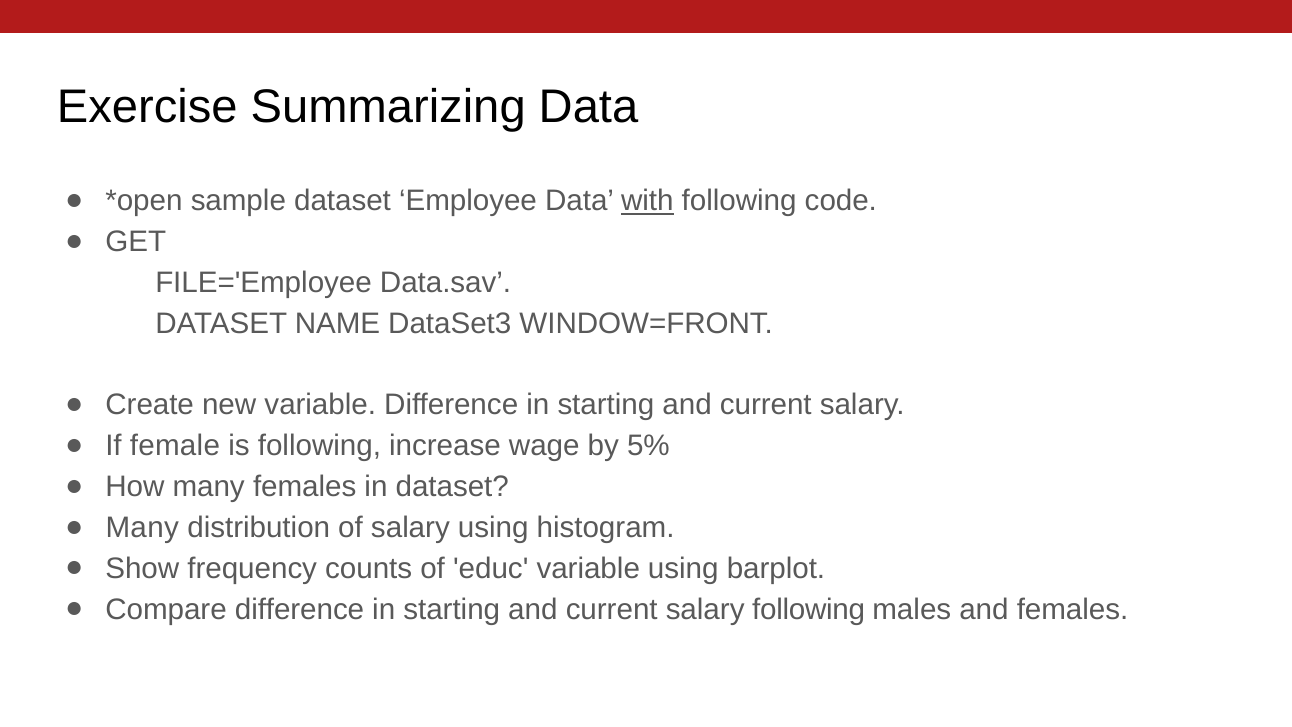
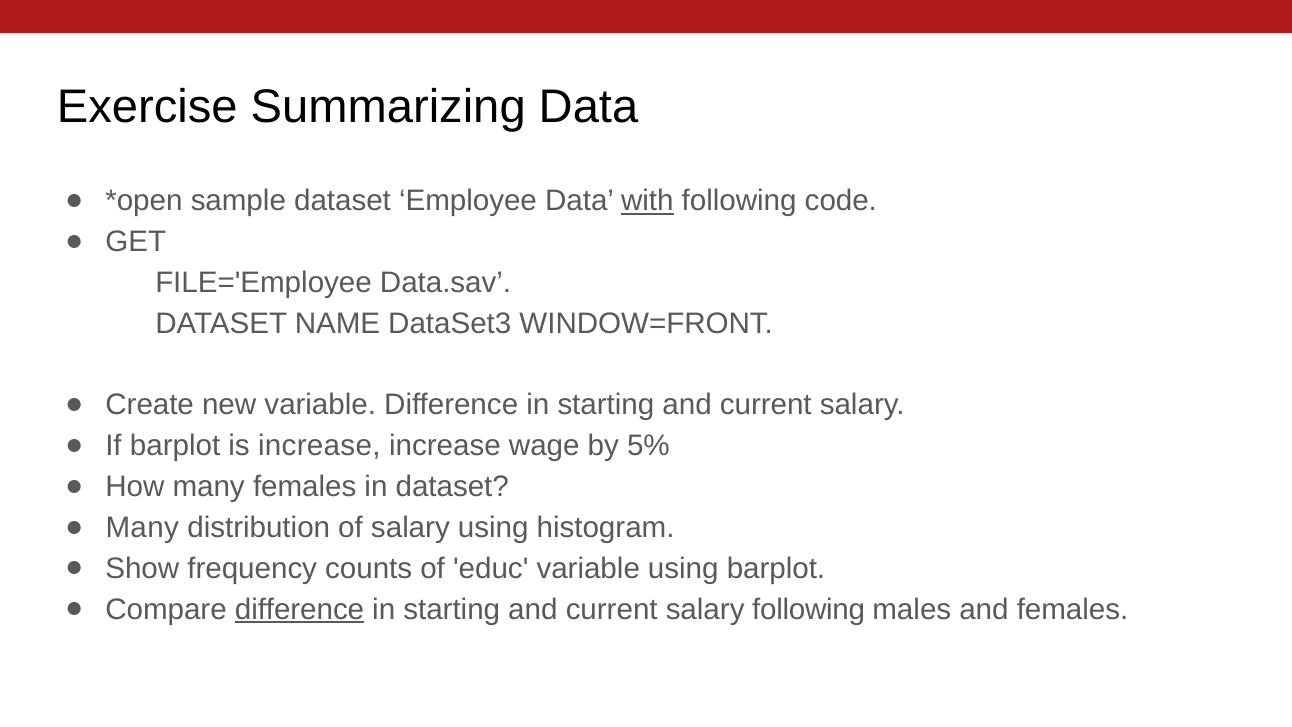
If female: female -> barplot (175, 446)
is following: following -> increase (319, 446)
difference underline: none -> present (300, 609)
